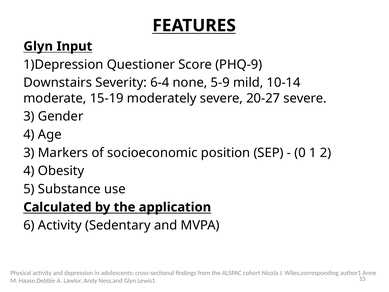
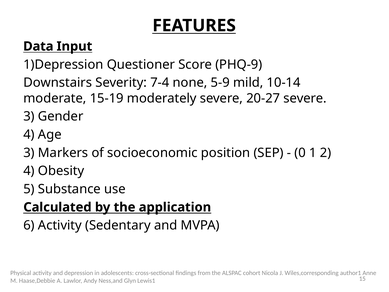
Glyn: Glyn -> Data (38, 46)
6-4: 6-4 -> 7-4 (160, 83)
